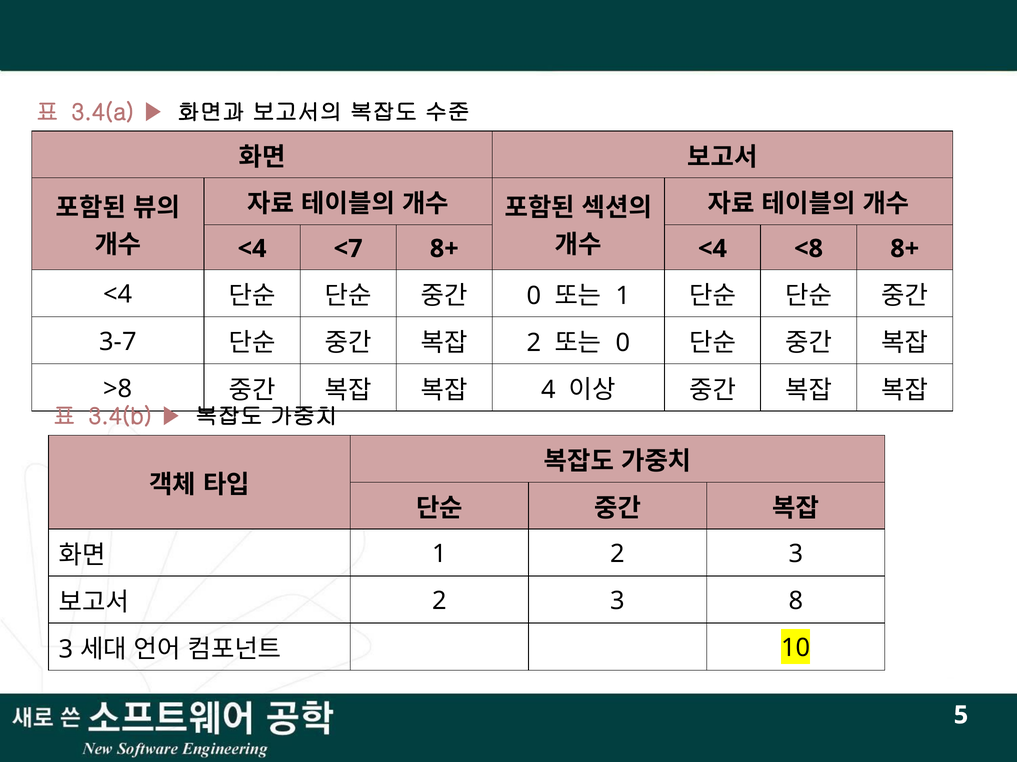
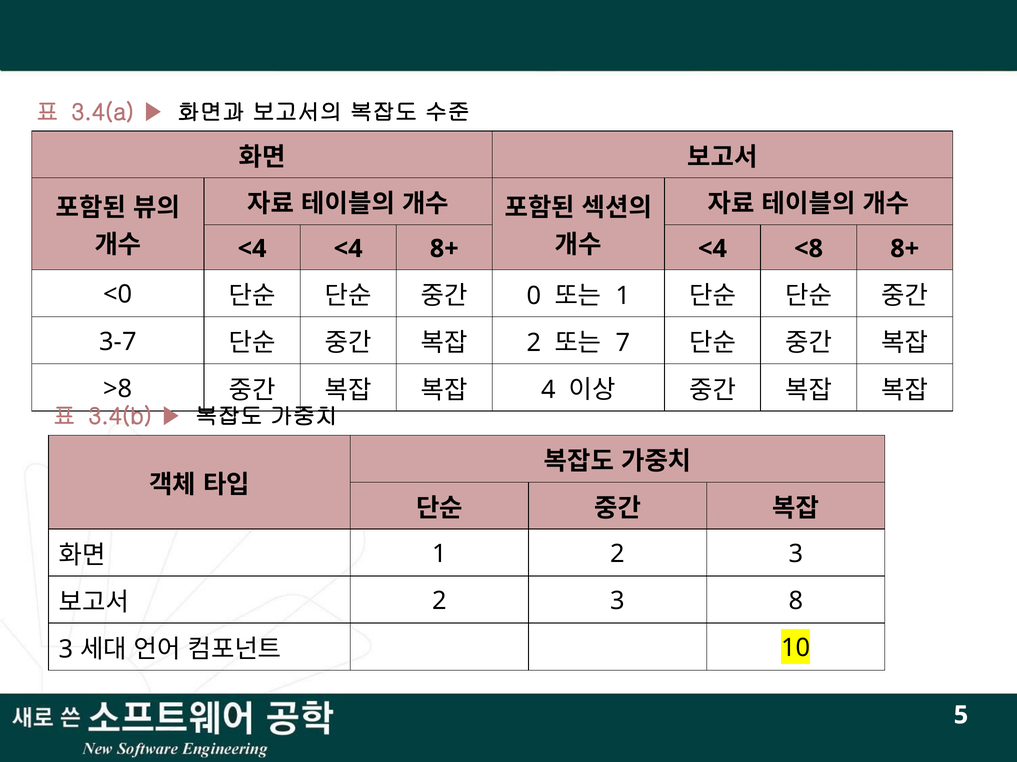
<4 <7: <7 -> <4 (348, 249)
<4: <4 -> <0 (118, 295)
0: 0 -> 7 (623, 343)
